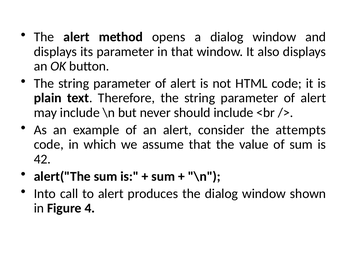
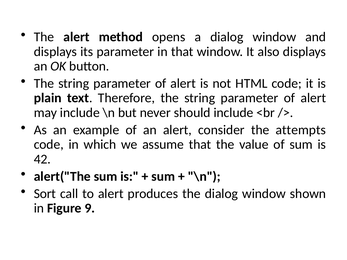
Into: Into -> Sort (45, 194)
4: 4 -> 9 (90, 209)
